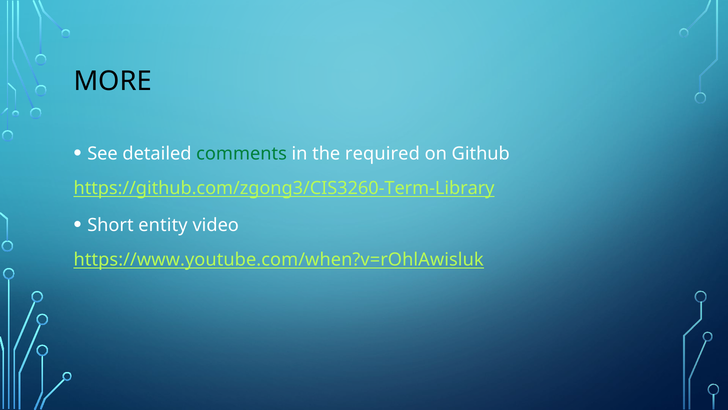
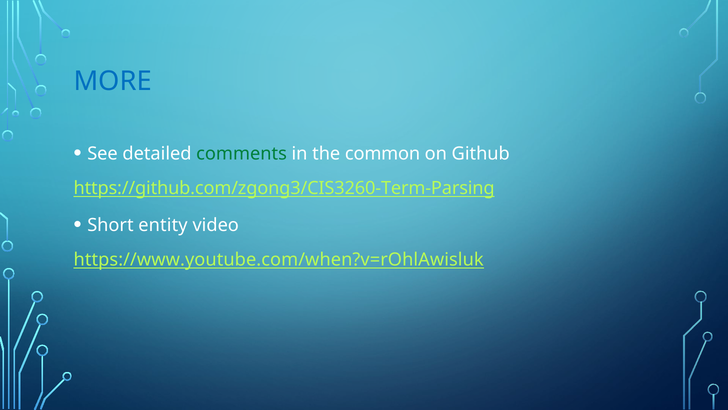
MORE colour: black -> blue (113, 81)
required: required -> common (383, 154)
https://github.com/zgong3/CIS3260-Term-Library: https://github.com/zgong3/CIS3260-Term-Library -> https://github.com/zgong3/CIS3260-Term-Parsing (284, 188)
